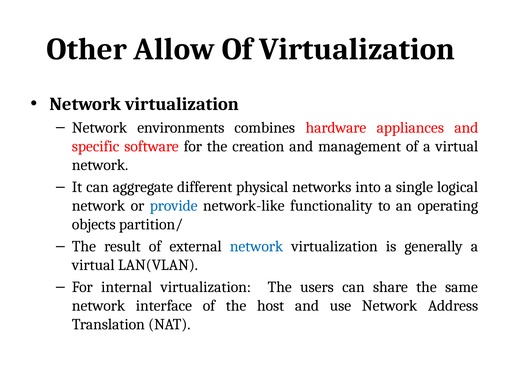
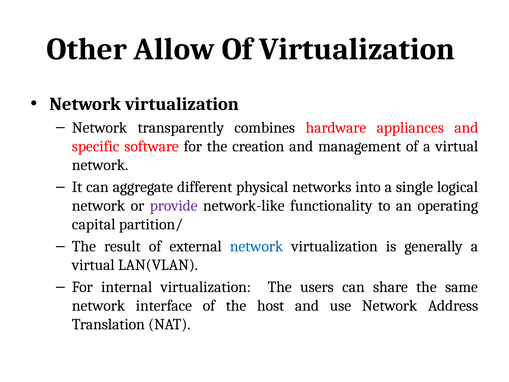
environments: environments -> transparently (181, 127)
provide colour: blue -> purple (174, 205)
objects: objects -> capital (94, 224)
